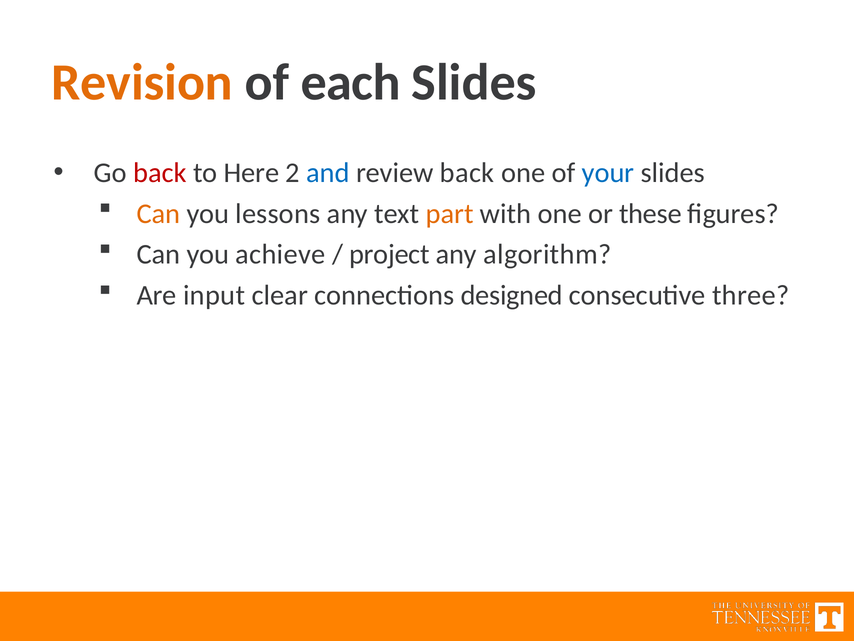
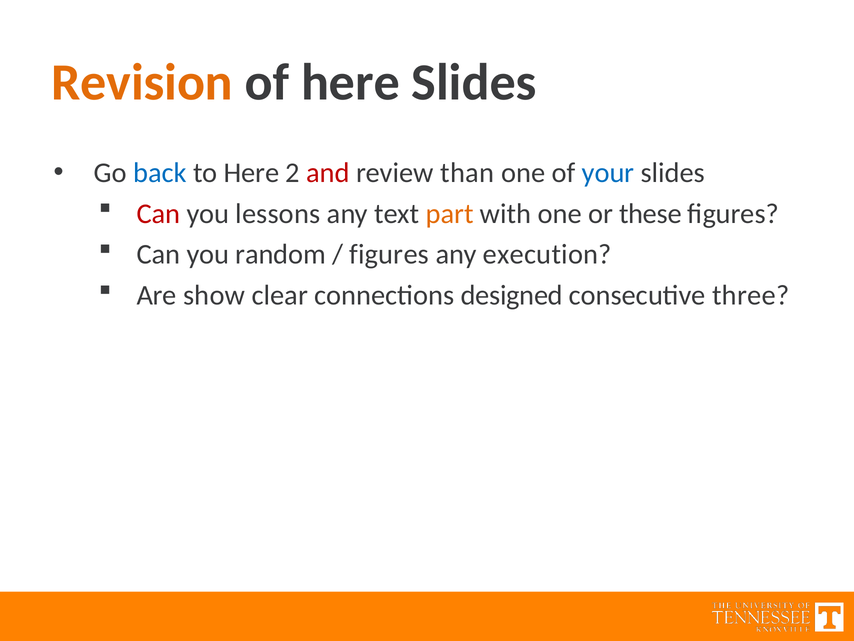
of each: each -> here (350, 83)
back colour: red -> blue (160, 173)
and colour: blue -> red (328, 173)
review back: back -> than (467, 173)
Can colour: orange -> red (158, 214)
achieve: achieve -> random (281, 254)
project: project -> figures (389, 254)
algorithm: algorithm -> execution (547, 254)
input: input -> show (214, 295)
